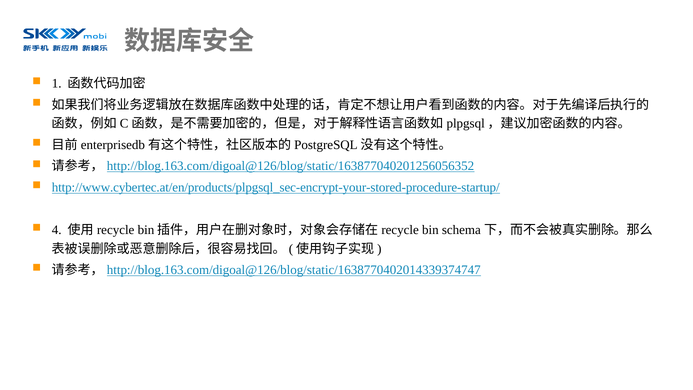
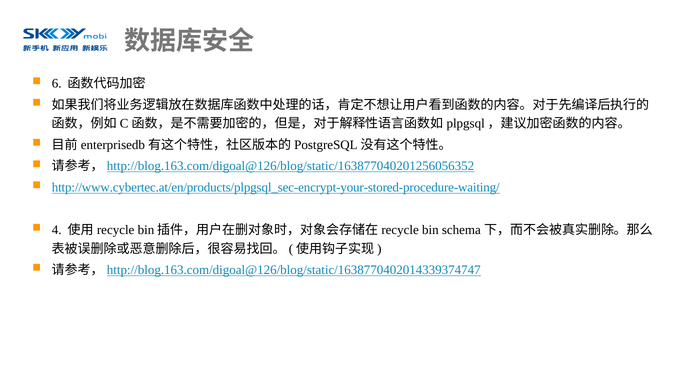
1: 1 -> 6 (57, 83)
http://www.cybertec.at/en/products/plpgsql_sec-encrypt-your-stored-procedure-startup/: http://www.cybertec.at/en/products/plpgsql_sec-encrypt-your-stored-procedure-startup/ -> http://www.cybertec.at/en/products/plpgsql_sec-encrypt-your-stored-procedure-waiting/ (276, 187)
